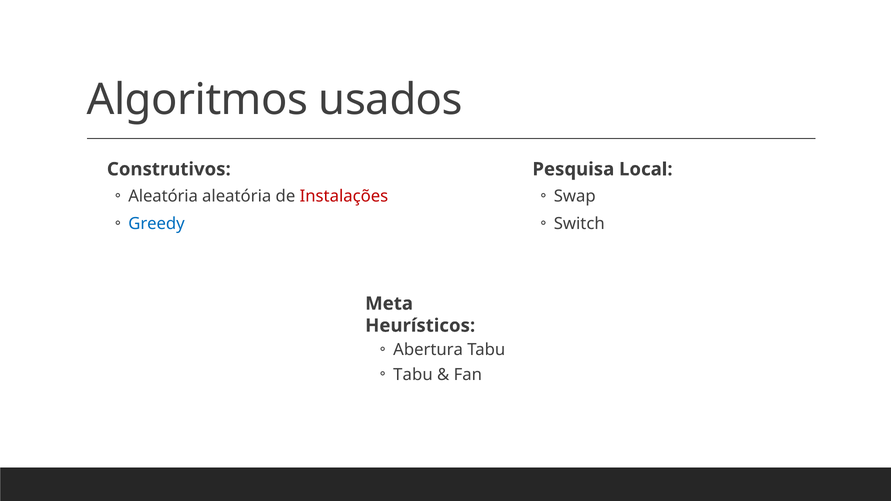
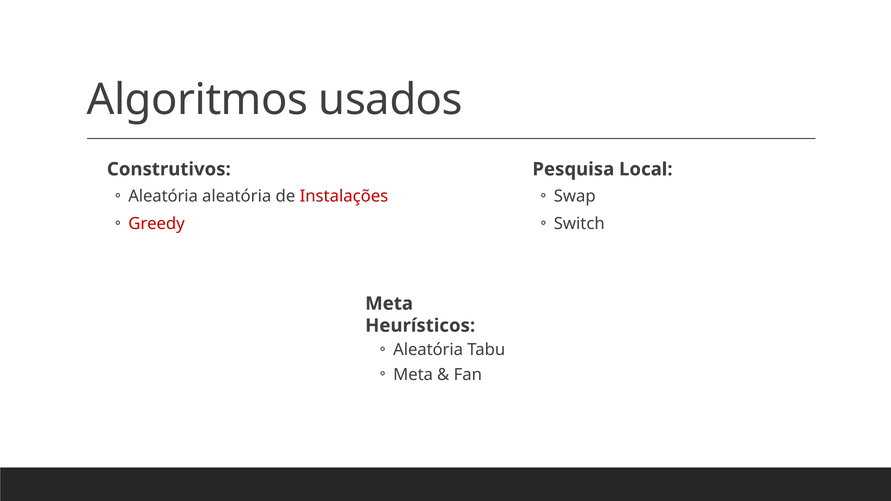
Greedy colour: blue -> red (156, 224)
Abertura: Abertura -> Aleatória (428, 350)
Tabu: Tabu -> Meta (413, 375)
